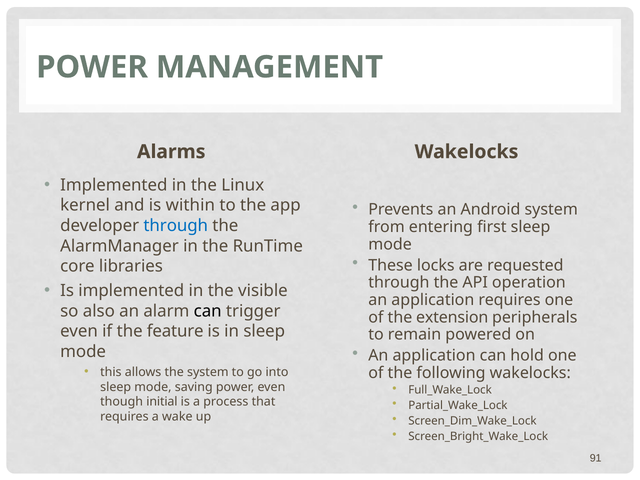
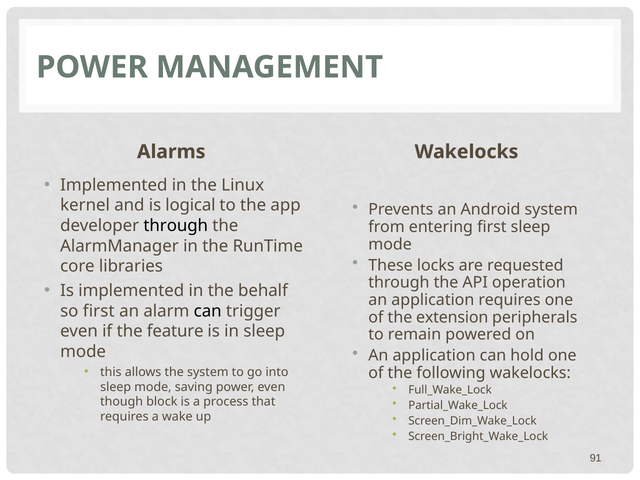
within: within -> logical (190, 205)
through colour: blue -> black (176, 226)
visible: visible -> behalf (263, 291)
so also: also -> first (99, 311)
initial: initial -> block (162, 402)
